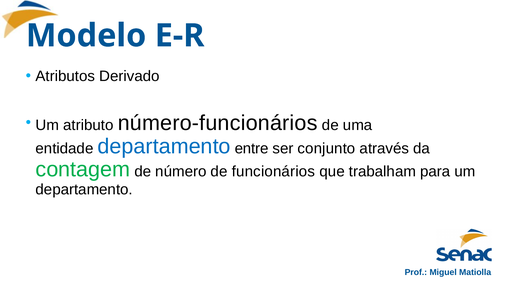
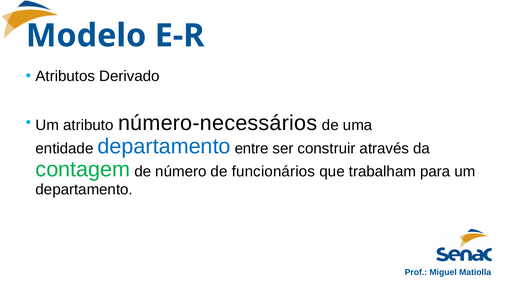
número-funcionários: número-funcionários -> número-necessários (218, 123)
conjunto: conjunto -> construir (327, 149)
